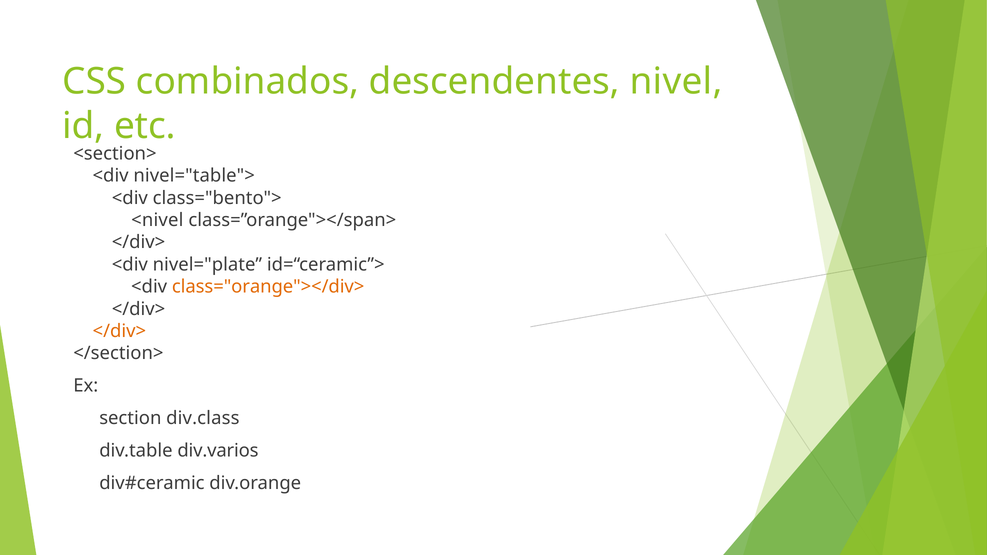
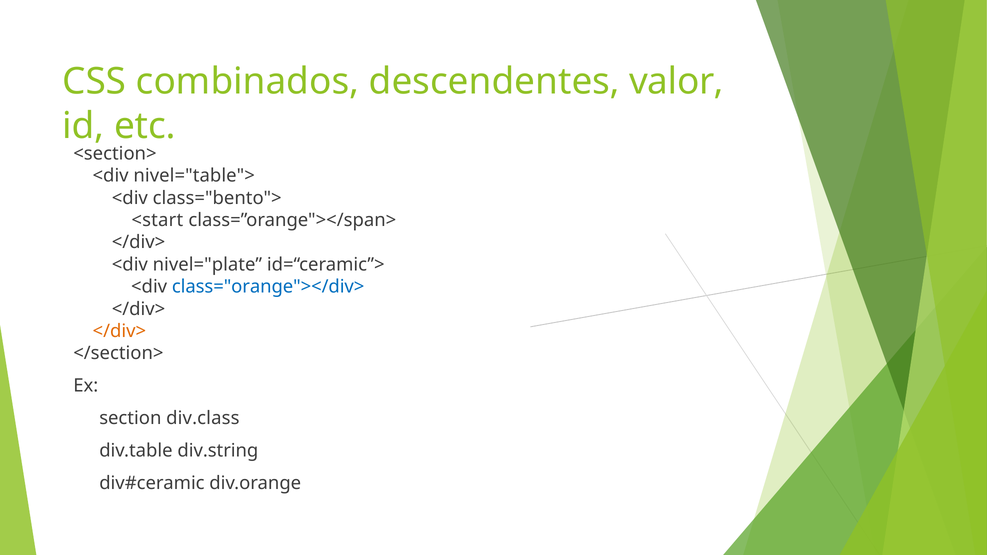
nivel: nivel -> valor (676, 82)
<nivel: <nivel -> <start (157, 220)
class="orange"></div> colour: orange -> blue (268, 287)
div.varios: div.varios -> div.string (218, 451)
